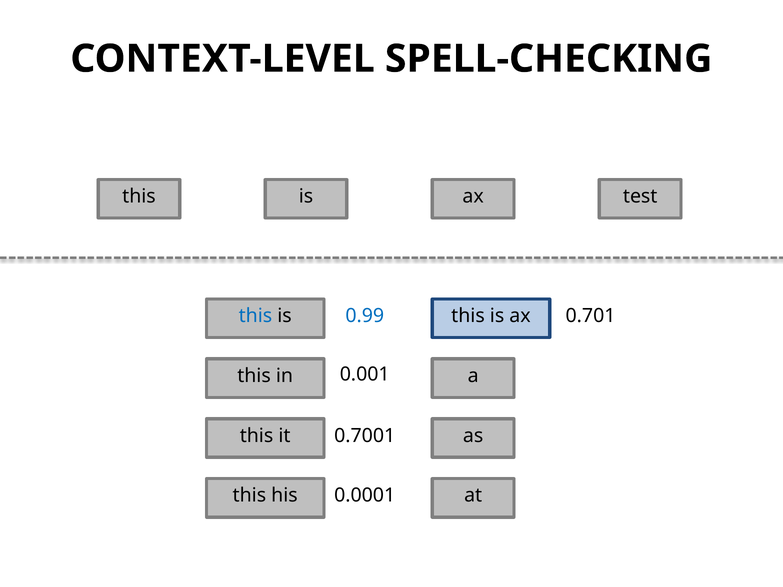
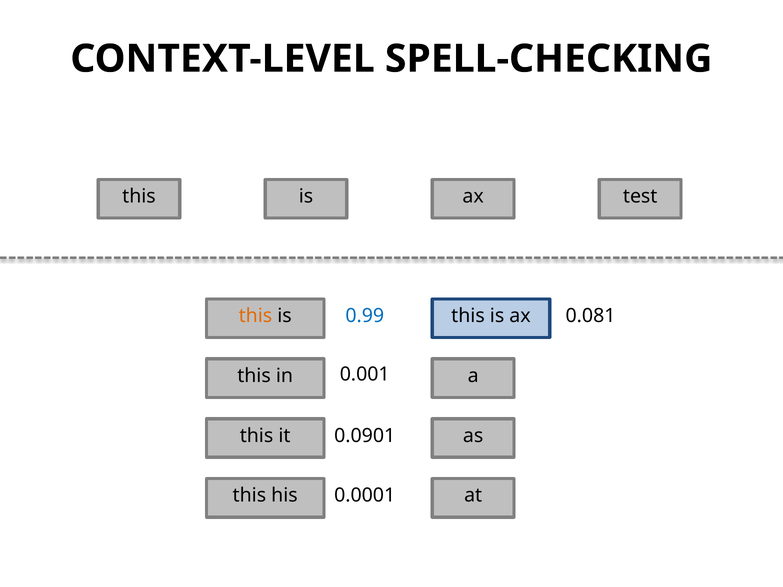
this colour: blue -> orange (255, 316)
0.701: 0.701 -> 0.081 (591, 316)
0.7001: 0.7001 -> 0.0901 (365, 436)
